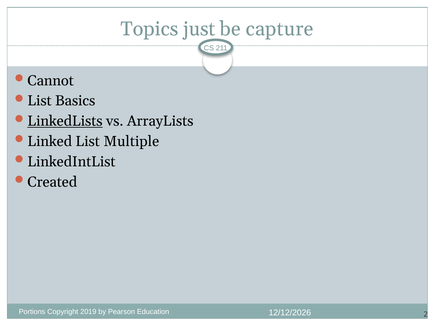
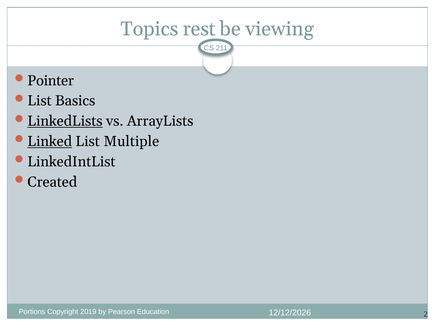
just: just -> rest (199, 29)
capture: capture -> viewing (280, 29)
Cannot: Cannot -> Pointer (51, 81)
Linked underline: none -> present (50, 142)
